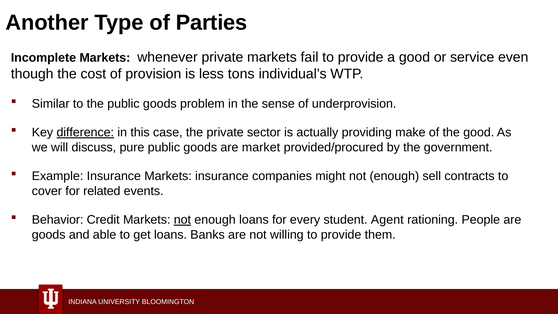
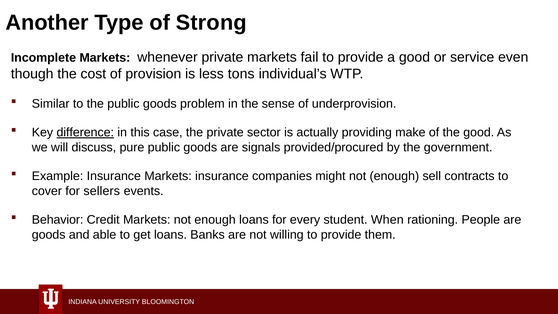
Parties: Parties -> Strong (211, 23)
market: market -> signals (261, 147)
related: related -> sellers (102, 191)
not underline: present -> none (182, 220)
Agent: Agent -> When (387, 220)
